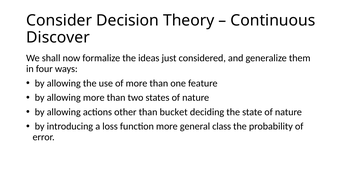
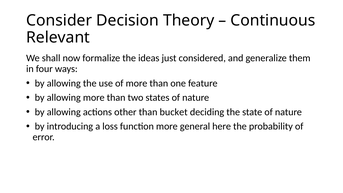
Discover: Discover -> Relevant (58, 37)
class: class -> here (222, 126)
